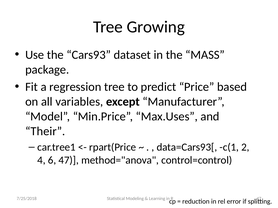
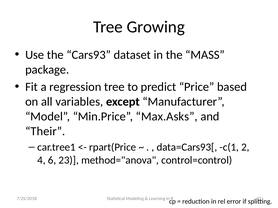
Max.Uses: Max.Uses -> Max.Asks (167, 117)
6 47: 47 -> 23 (69, 160)
